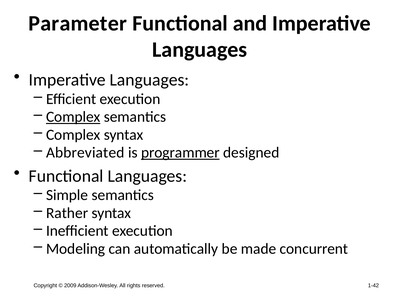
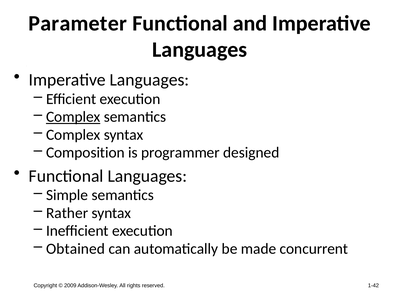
Abbreviated: Abbreviated -> Composition (85, 153)
programmer underline: present -> none (180, 153)
Modeling: Modeling -> Obtained (76, 249)
